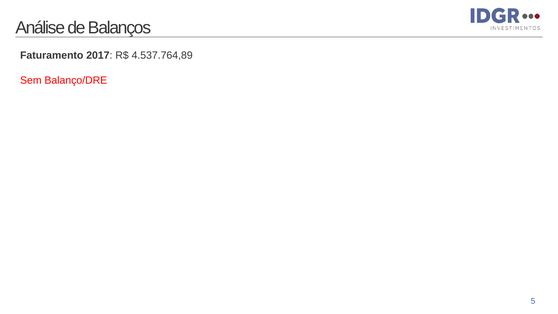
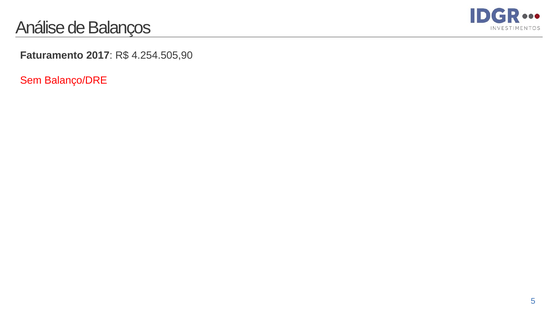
4.537.764,89: 4.537.764,89 -> 4.254.505,90 (162, 55)
